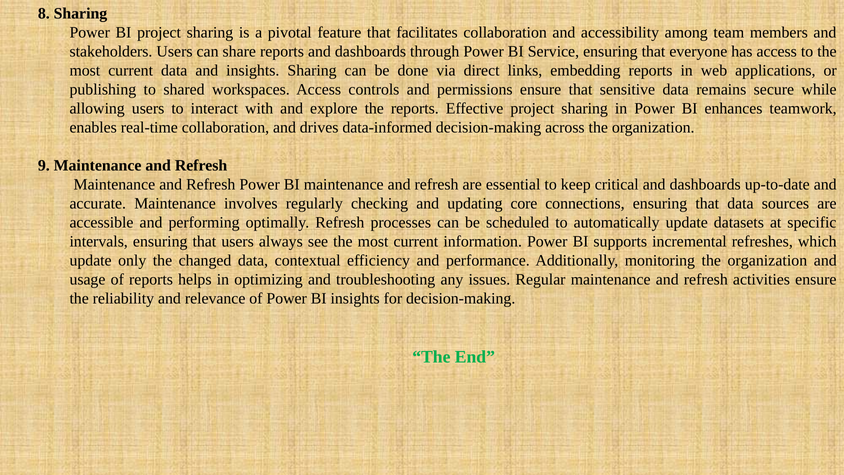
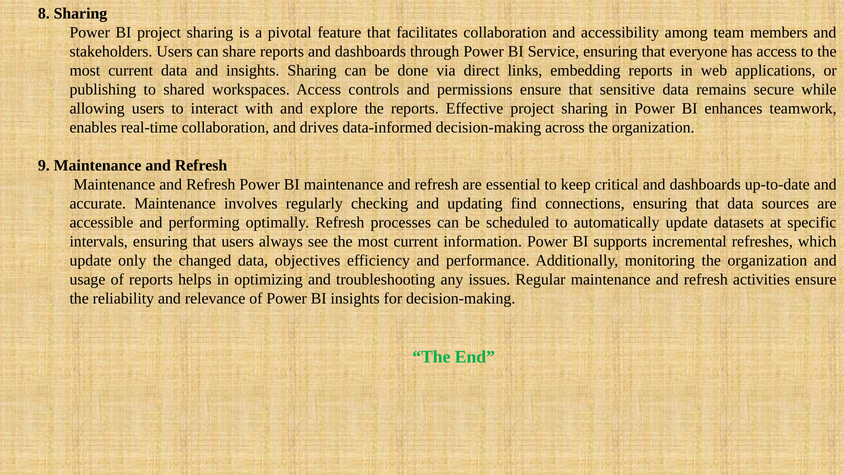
core: core -> find (524, 204)
contextual: contextual -> objectives (308, 261)
